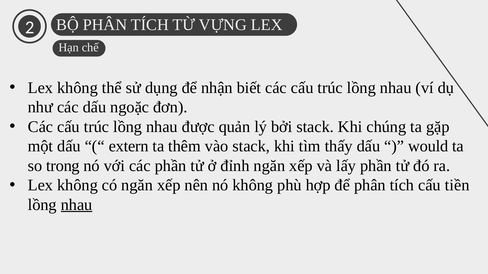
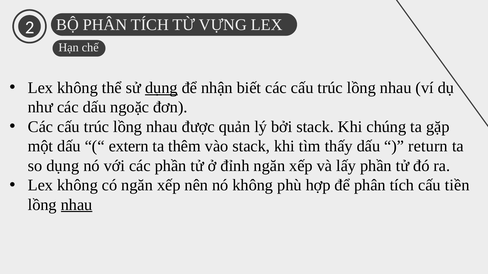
dụng underline: none -> present (161, 88)
would: would -> return (428, 146)
so trong: trong -> dụng (63, 166)
